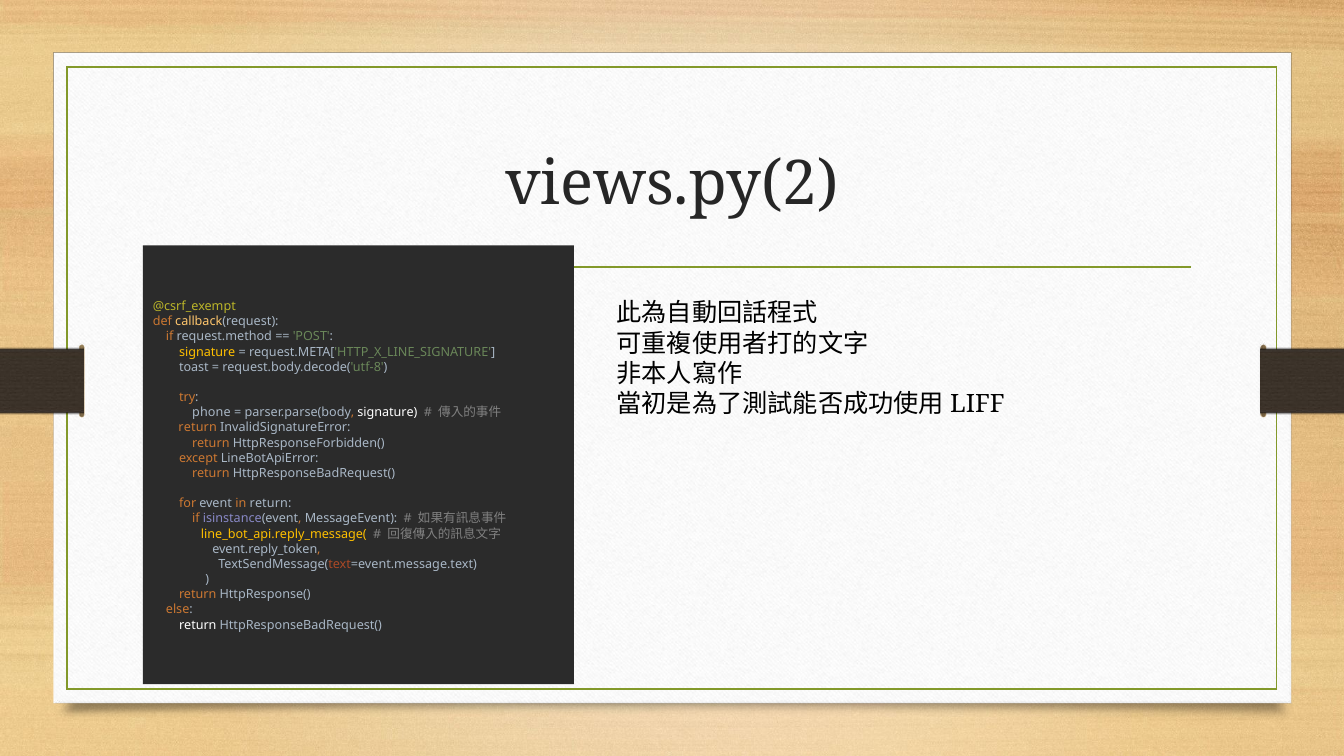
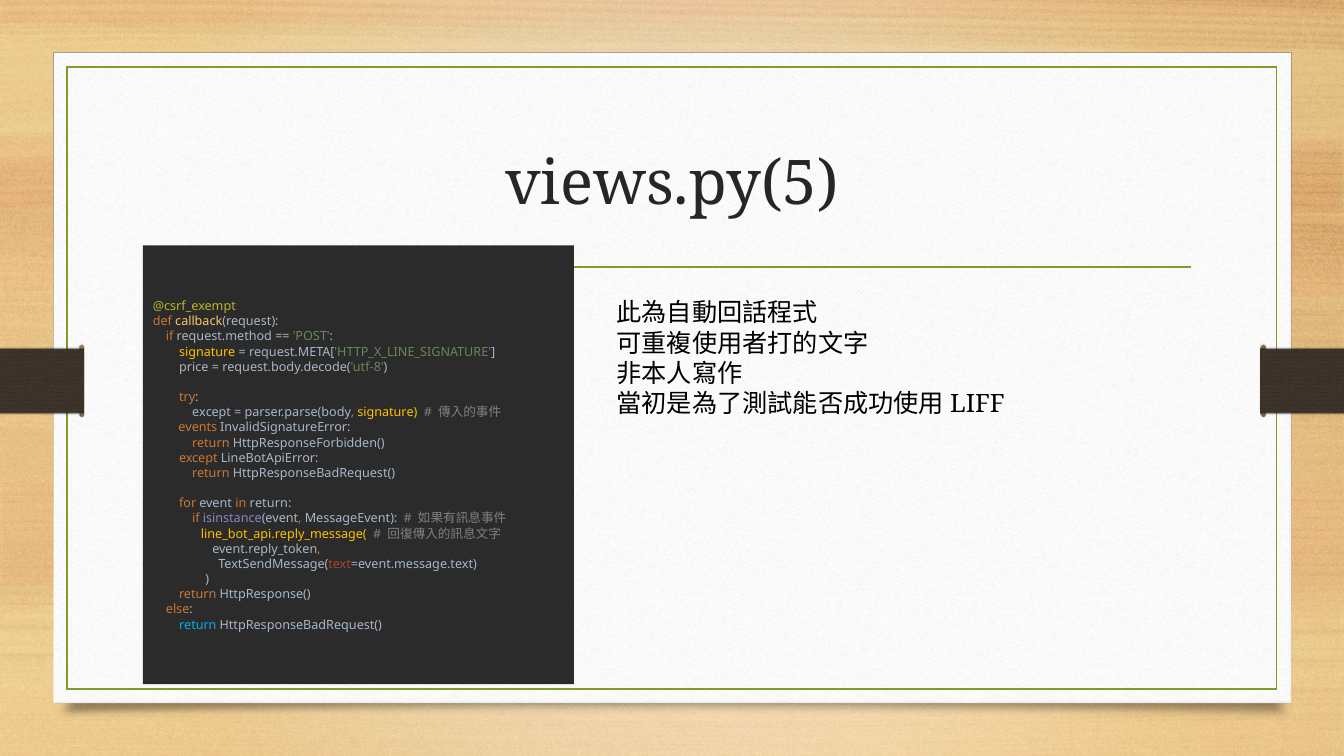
views.py(2: views.py(2 -> views.py(5 (672, 184)
toast: toast -> price (194, 367)
phone: phone -> except (212, 413)
signature colour: white -> yellow (387, 413)
return: return -> events (198, 428)
return colour: white -> light blue (198, 625)
